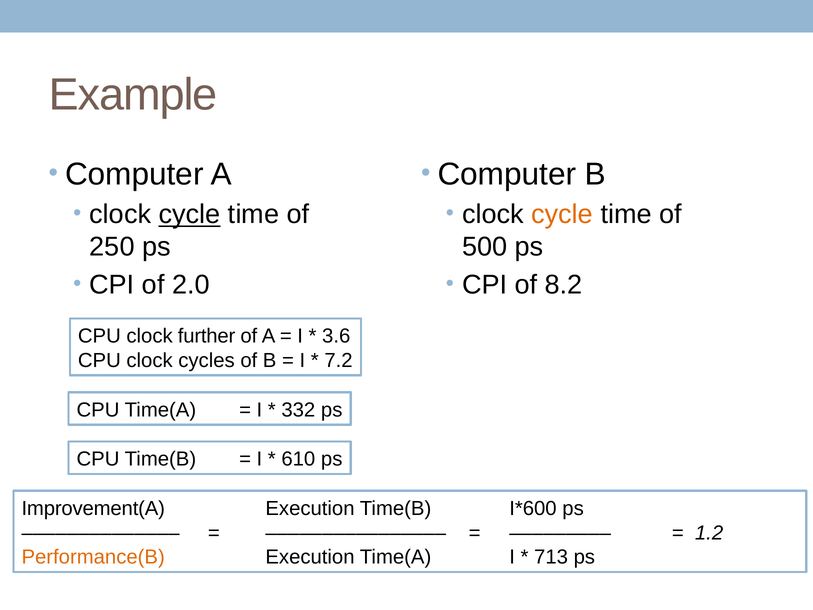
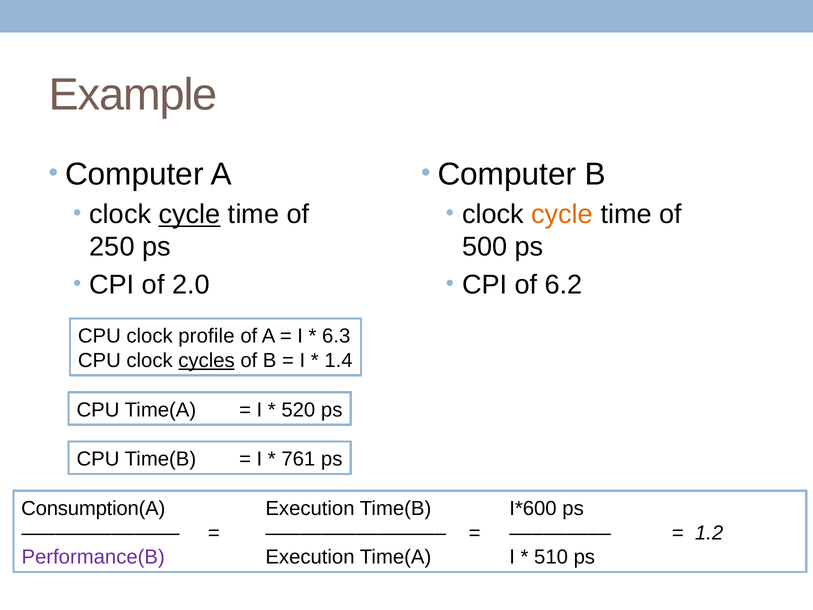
8.2: 8.2 -> 6.2 (564, 285)
further: further -> profile (206, 336)
3.6: 3.6 -> 6.3 (336, 336)
cycles underline: none -> present (206, 360)
7.2: 7.2 -> 1.4 (338, 360)
332: 332 -> 520 (298, 410)
610: 610 -> 761 (298, 459)
Improvement(A: Improvement(A -> Consumption(A (93, 508)
Performance(B colour: orange -> purple (93, 557)
713: 713 -> 510 (551, 557)
